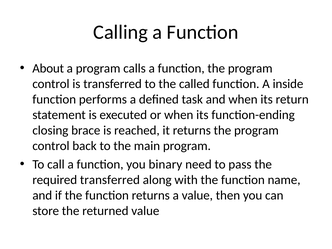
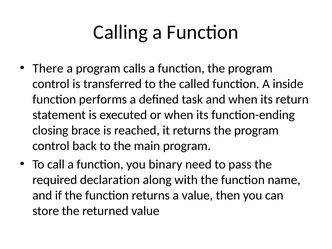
About: About -> There (48, 68)
required transferred: transferred -> declaration (110, 180)
